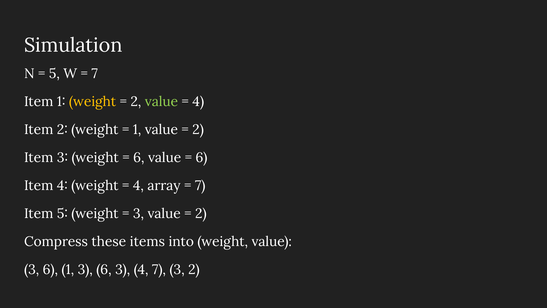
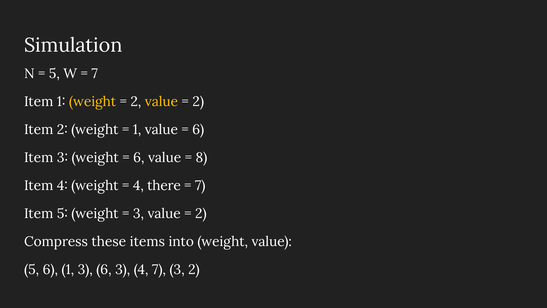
value colour: light green -> yellow (161, 102)
4: 4 -> 2 (198, 102)
2: 2 -> 6 (198, 129)
6: 6 -> 8 (201, 157)
array: array -> there (164, 185)
3: 3 -> 5 (32, 269)
